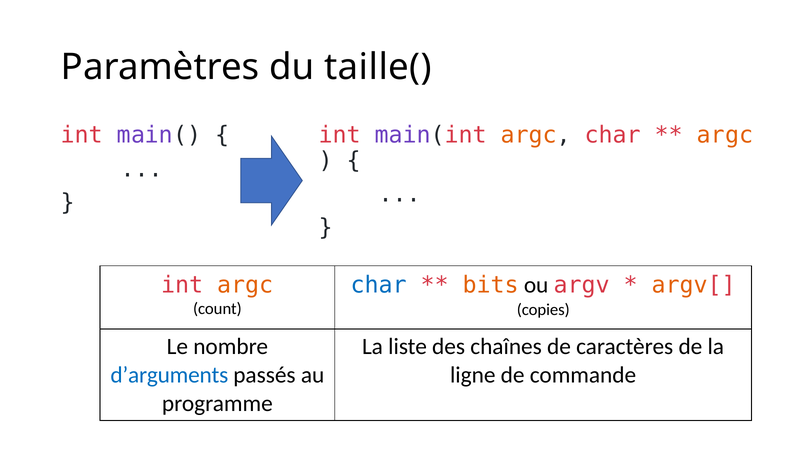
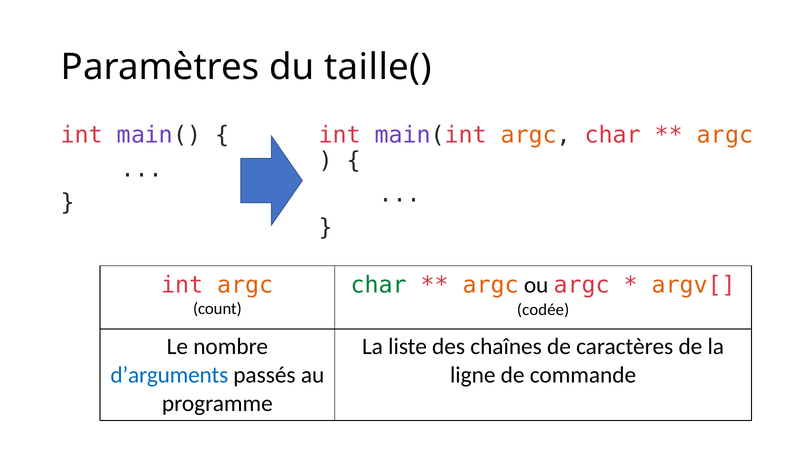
char colour: blue -> green (379, 285)
bits: bits -> argc (491, 285)
ou argv: argv -> argc (582, 285)
copies: copies -> codée (543, 309)
